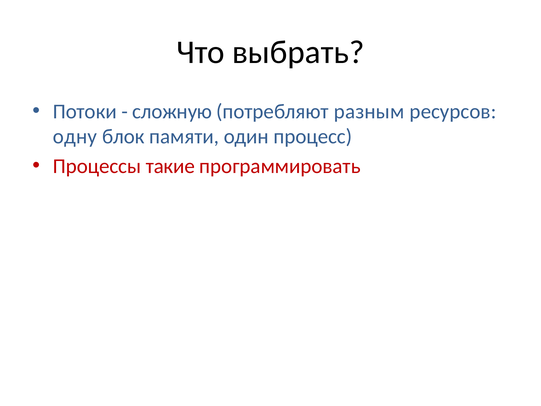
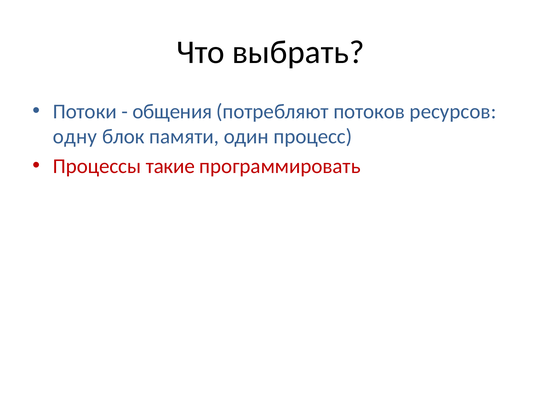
сложную: сложную -> общения (172, 111)
разным: разным -> потоков (369, 111)
